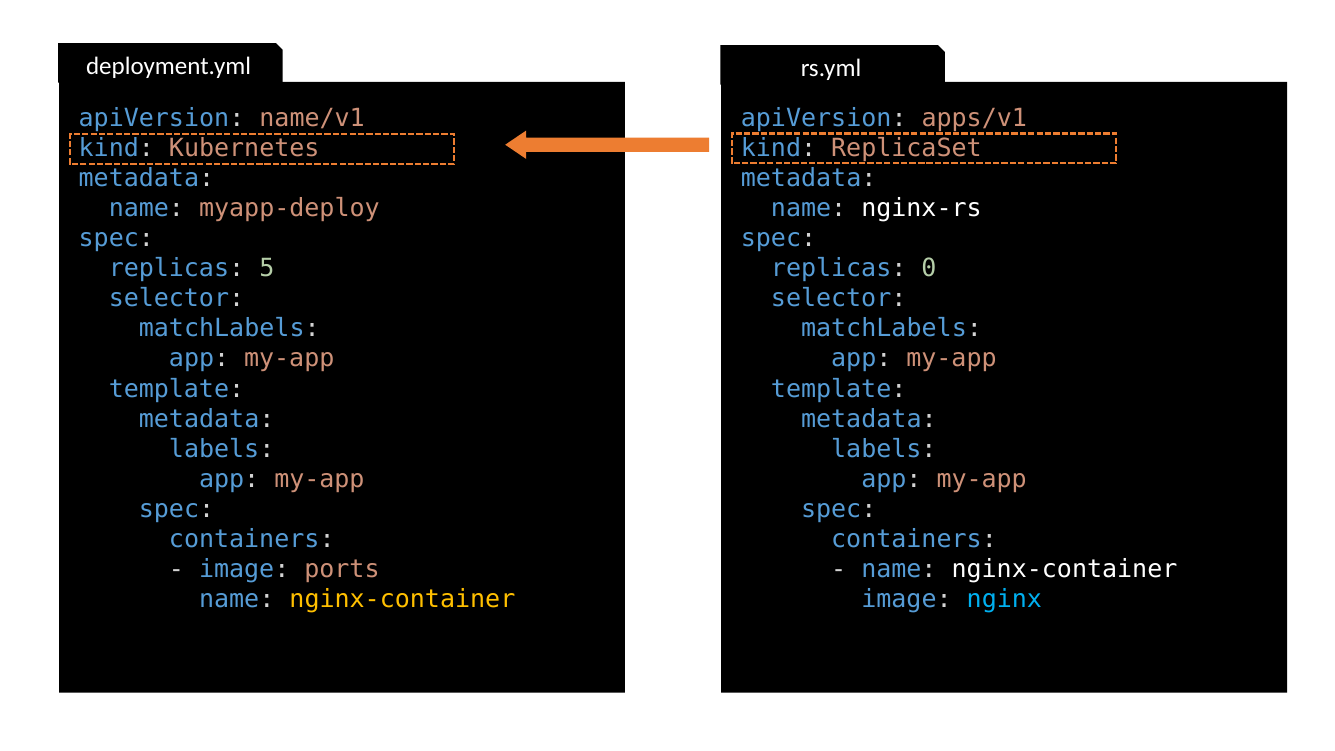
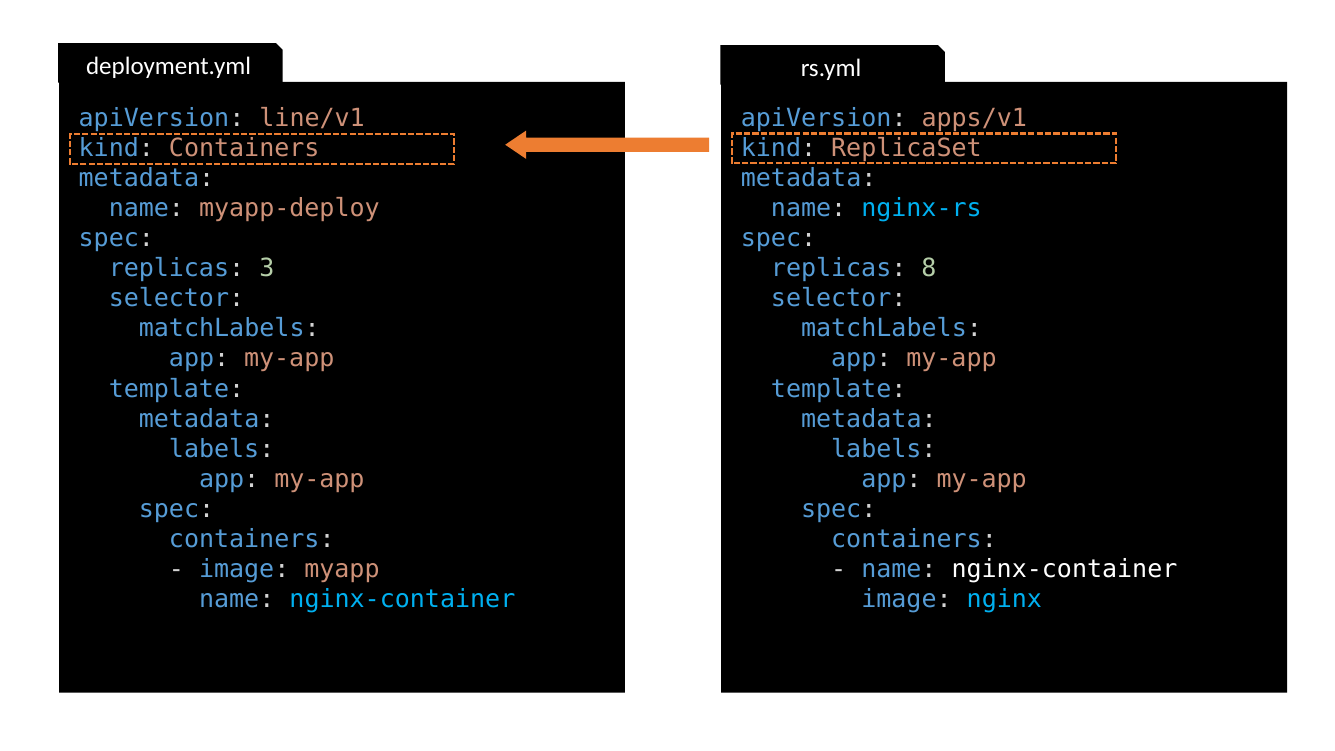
name/v1: name/v1 -> line/v1 (312, 118)
kind Kubernetes: Kubernetes -> Containers (244, 148)
nginx-rs colour: white -> light blue (921, 209)
5: 5 -> 3 (267, 269)
0: 0 -> 8 (929, 269)
ports: ports -> myapp (342, 569)
nginx-container colour: yellow -> light blue (402, 599)
